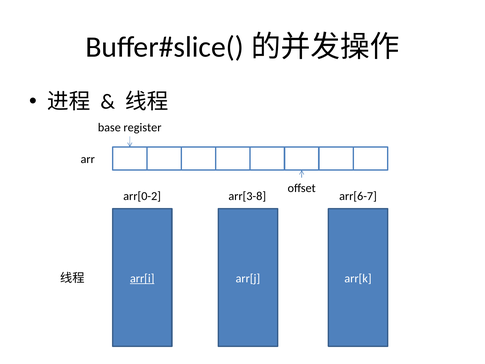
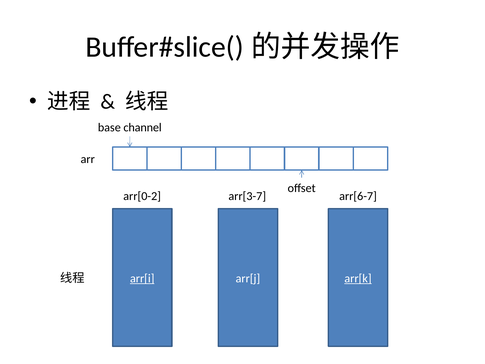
register: register -> channel (143, 127)
arr[3-8: arr[3-8 -> arr[3-7 (247, 196)
arr[k underline: none -> present (358, 278)
